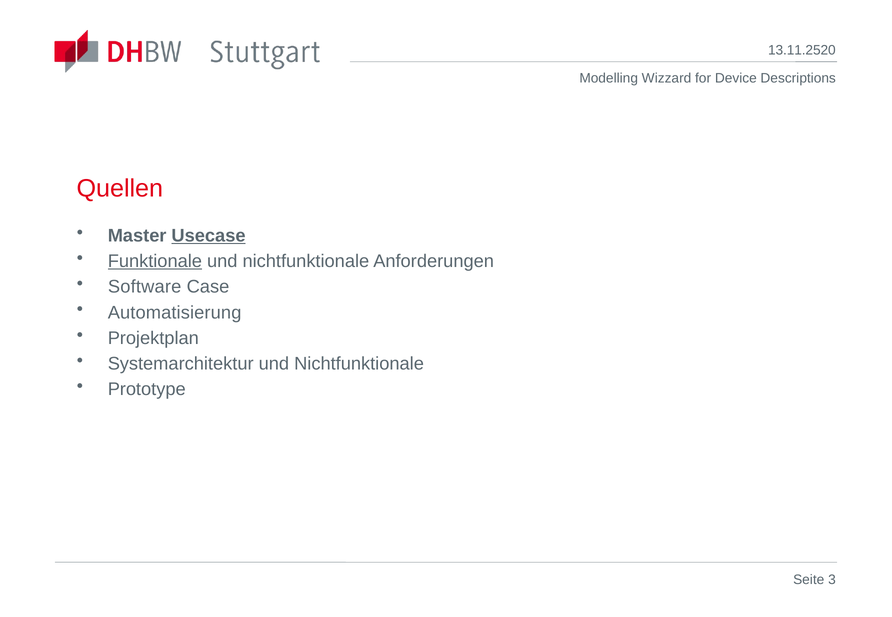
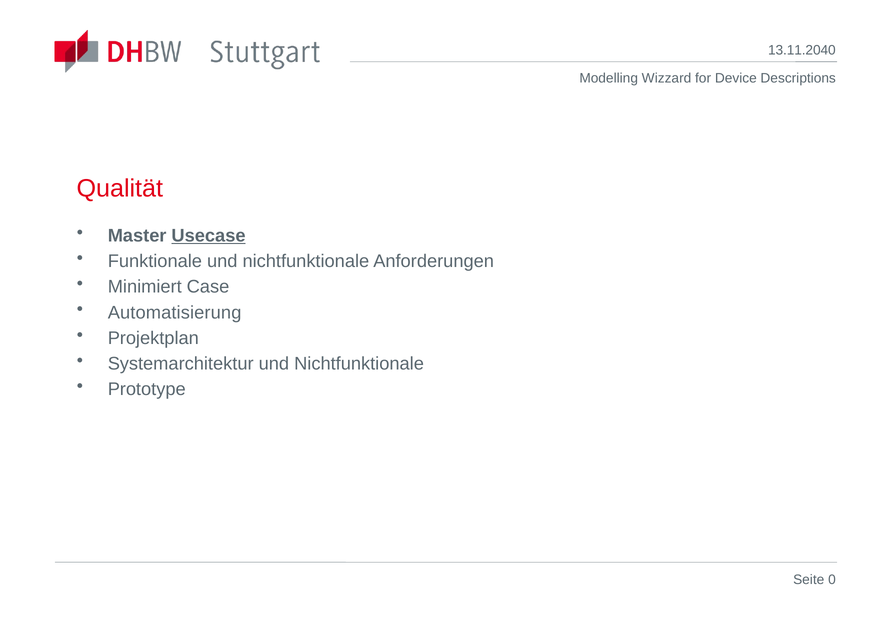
13.11.2520: 13.11.2520 -> 13.11.2040 (802, 50)
Quellen: Quellen -> Qualität (120, 188)
Funktionale underline: present -> none (155, 262)
Software: Software -> Minimiert (145, 287)
3: 3 -> 0 (832, 580)
